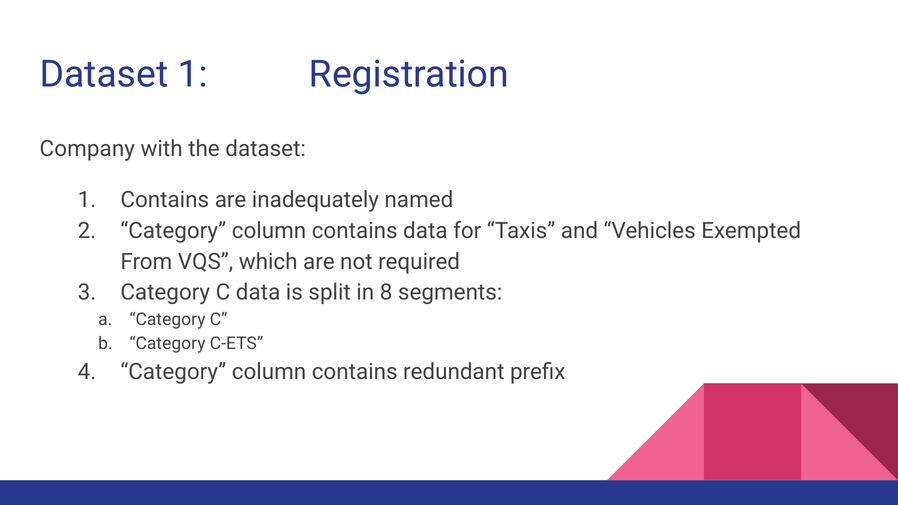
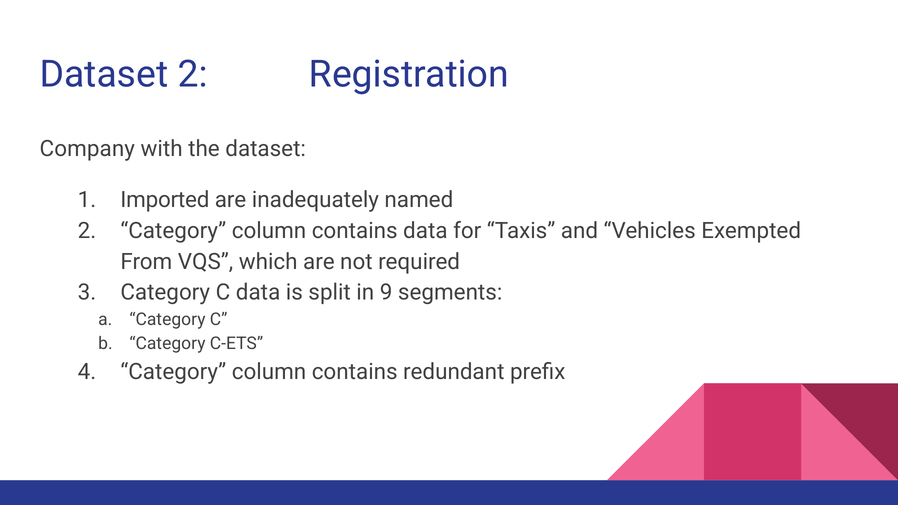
1: 1 -> 2 (193, 74)
Contains: Contains -> Imported (165, 200)
8: 8 -> 9 (386, 293)
